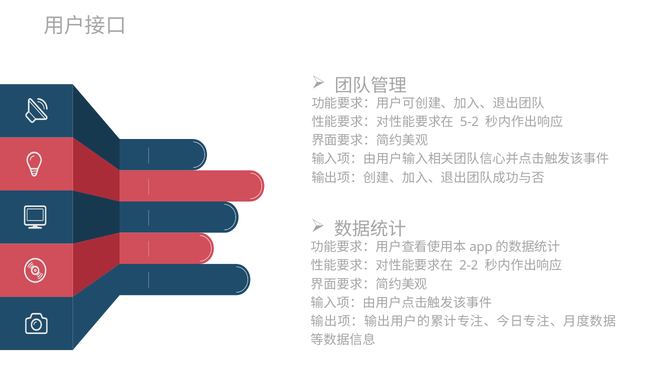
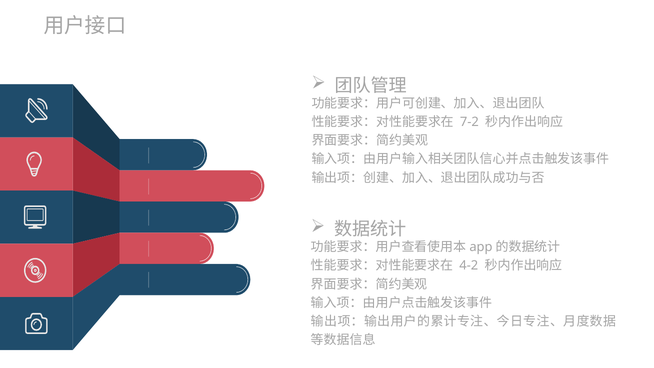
5-2: 5-2 -> 7-2 (469, 122)
2-2: 2-2 -> 4-2 (469, 266)
